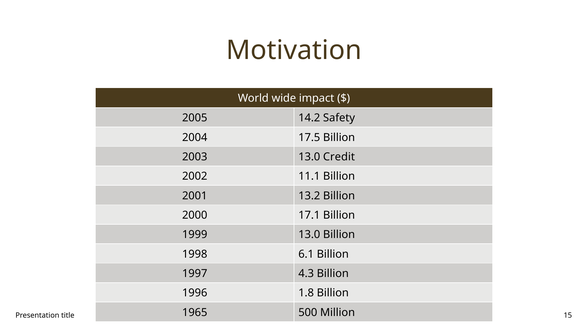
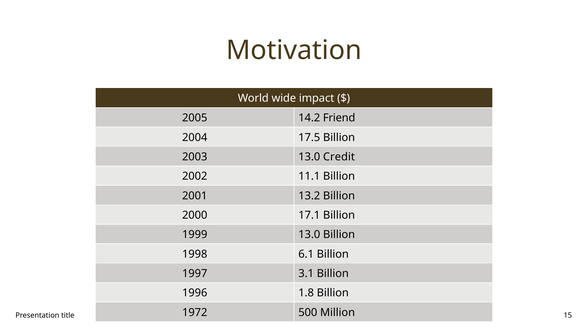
Safety: Safety -> Friend (339, 118)
4.3: 4.3 -> 3.1 (306, 273)
1965: 1965 -> 1972 (195, 312)
